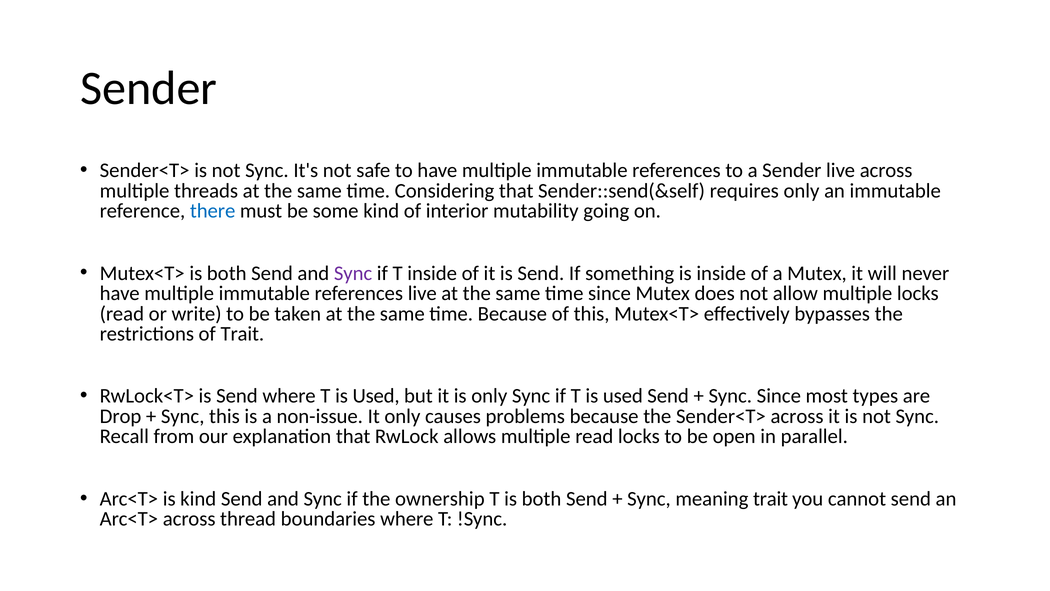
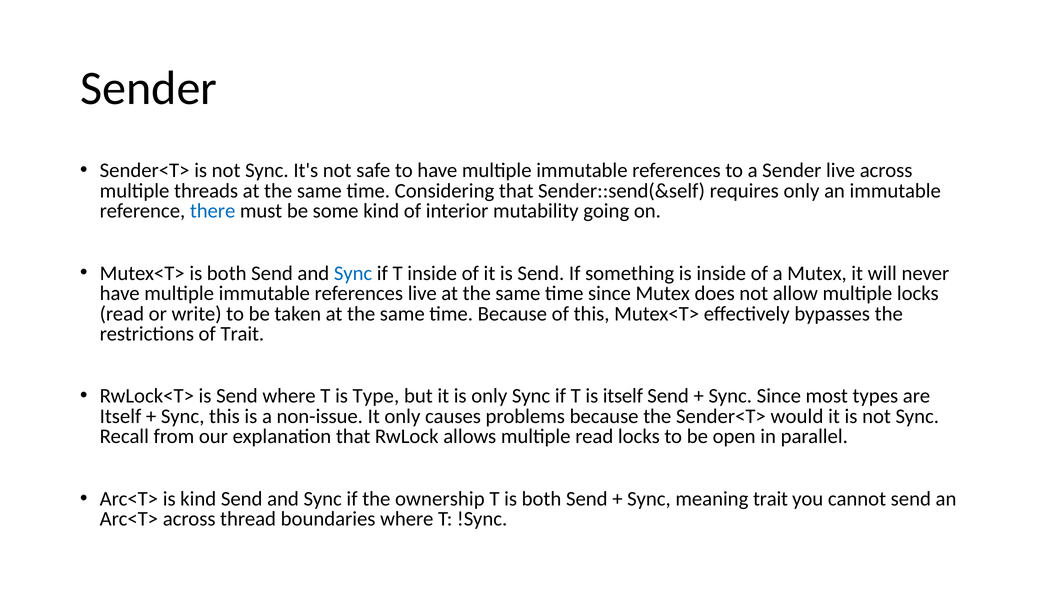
Sync colour: purple -> blue (353, 273)
where T is Used: Used -> Type (376, 396)
if T is used: used -> itself (623, 396)
Drop: Drop -> Itself (121, 416)
Sender<T> across: across -> would (797, 416)
